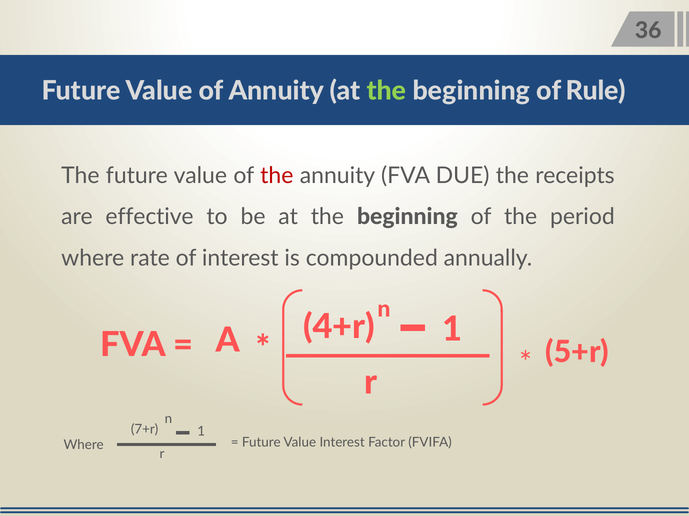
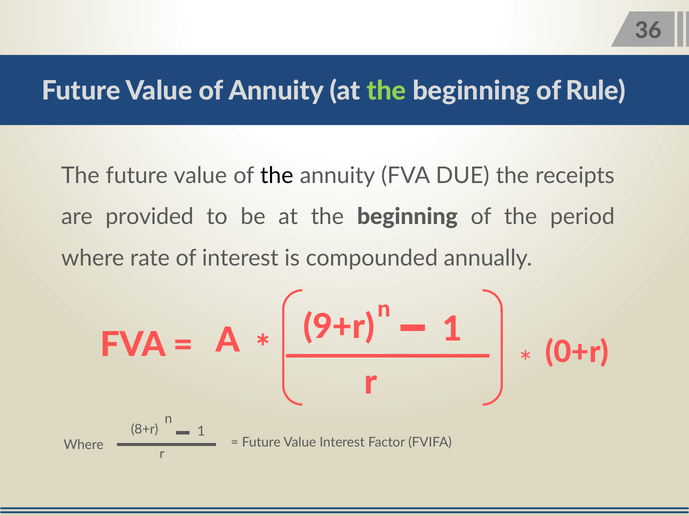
the colour: red -> black (277, 176)
effective: effective -> provided (150, 217)
4+r: 4+r -> 9+r (339, 328)
5+r: 5+r -> 0+r (577, 353)
7+r: 7+r -> 8+r (145, 430)
